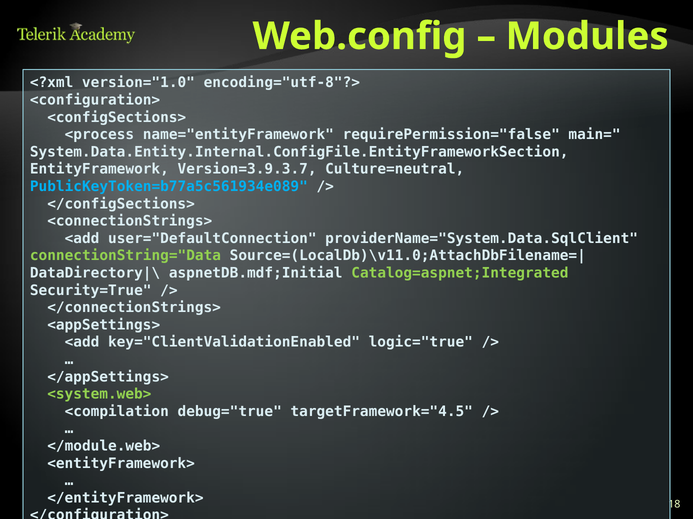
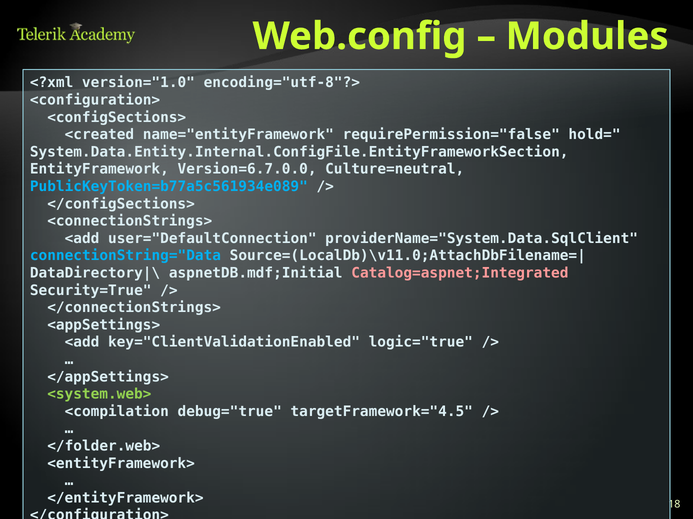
<process: <process -> <created (99, 135)
main=: main= -> hold= (595, 135)
Version=3.9.3.7: Version=3.9.3.7 -> Version=6.7.0.0 (247, 169)
connectionString="Data colour: light green -> light blue (125, 256)
Catalog=aspnet;Integrated colour: light green -> pink (460, 273)
</module.web>: </module.web> -> </folder.web> (104, 447)
